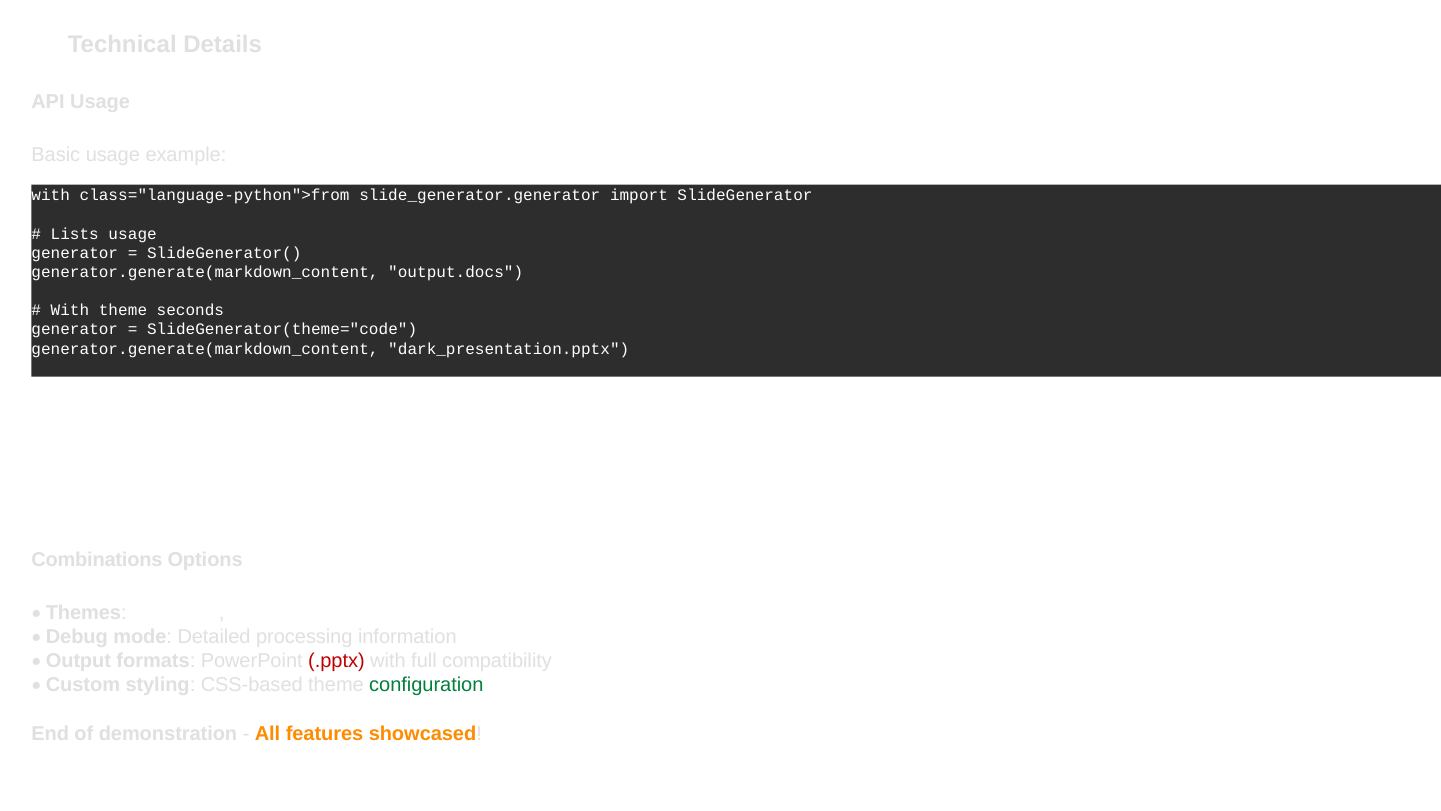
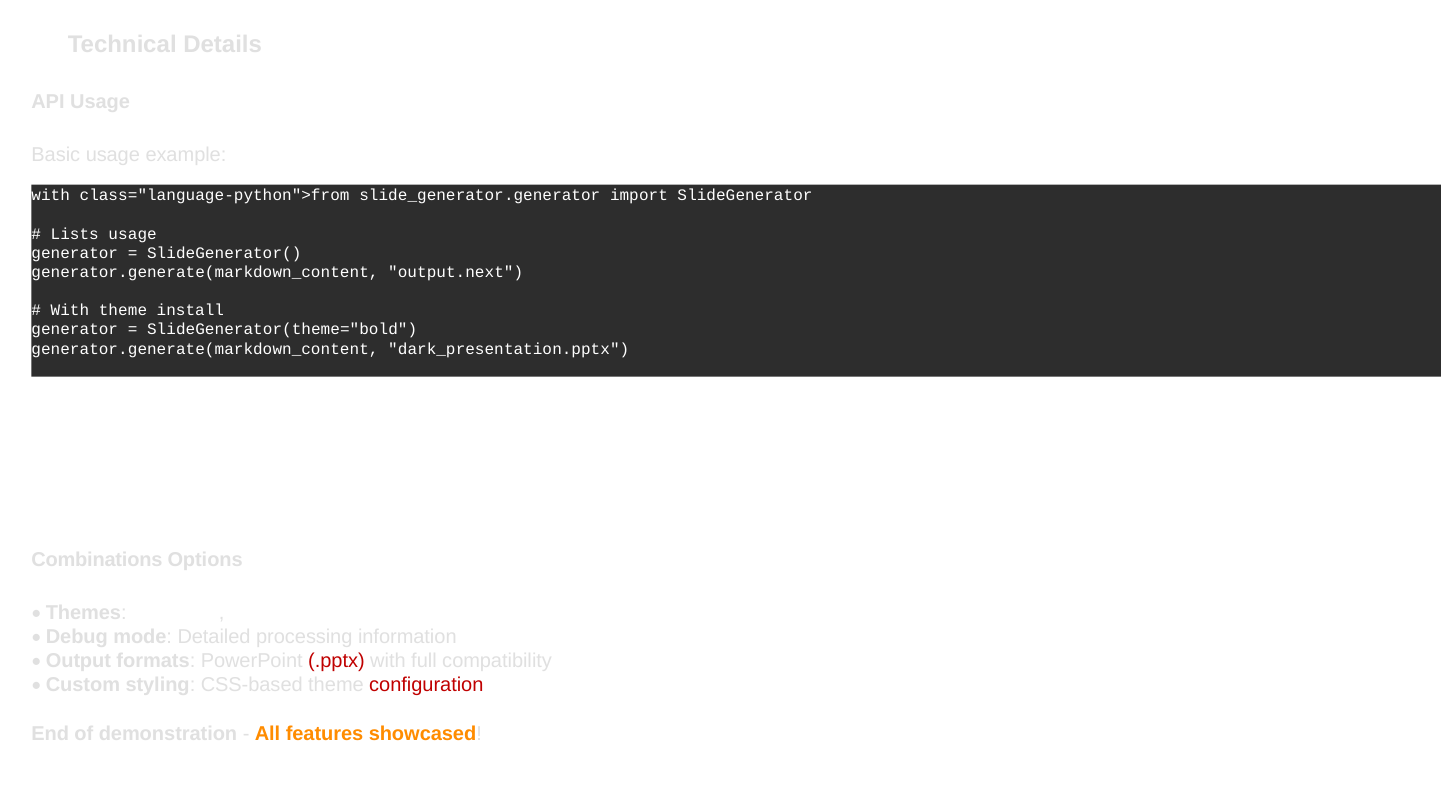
output.docs: output.docs -> output.next (456, 272)
seconds: seconds -> install (190, 310)
SlideGenerator(theme="code: SlideGenerator(theme="code -> SlideGenerator(theme="bold (282, 329)
configuration colour: green -> red (426, 684)
